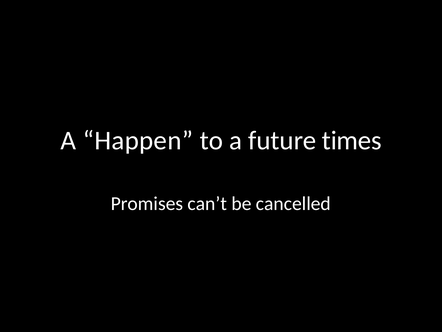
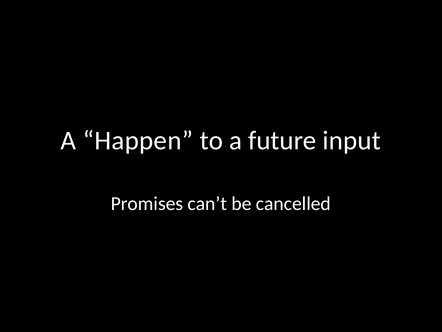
times: times -> input (352, 140)
